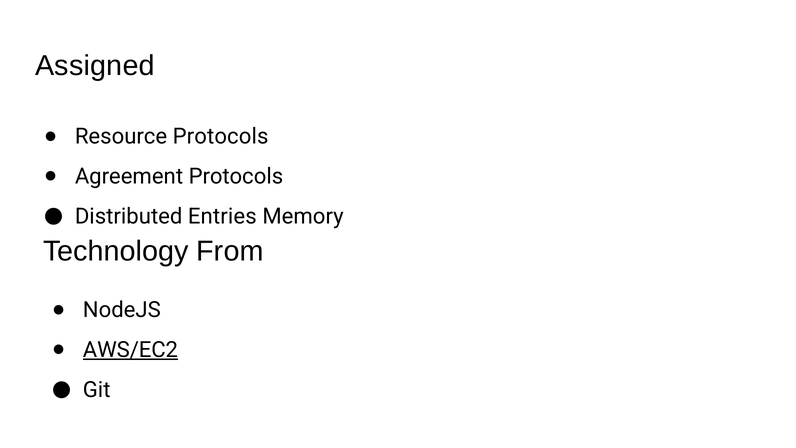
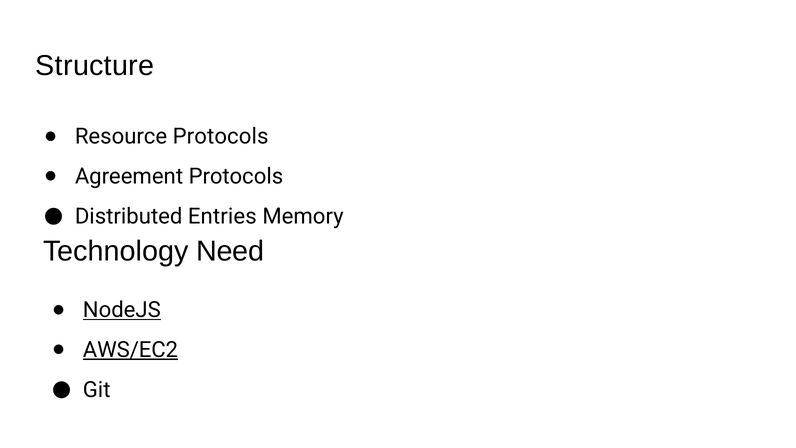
Assigned: Assigned -> Structure (95, 66)
From: From -> Need (230, 251)
NodeJS underline: none -> present (122, 310)
